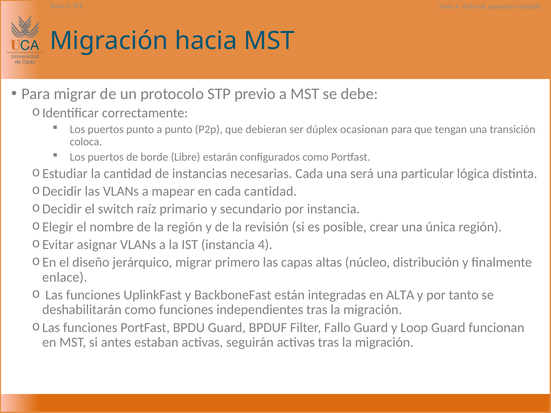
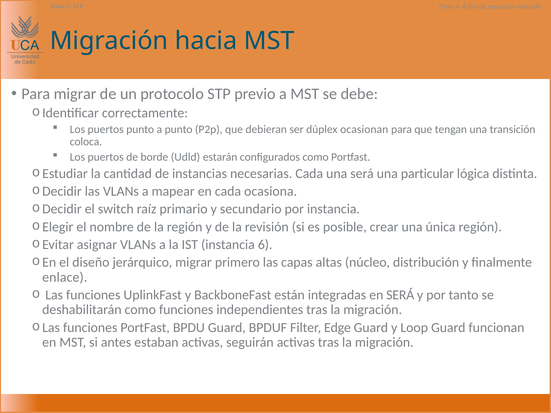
Libre: Libre -> Udld (185, 157)
cada cantidad: cantidad -> ocasiona (271, 191)
instancia 4: 4 -> 6 (265, 245)
en ALTA: ALTA -> SERÁ (400, 295)
Fallo: Fallo -> Edge (337, 328)
